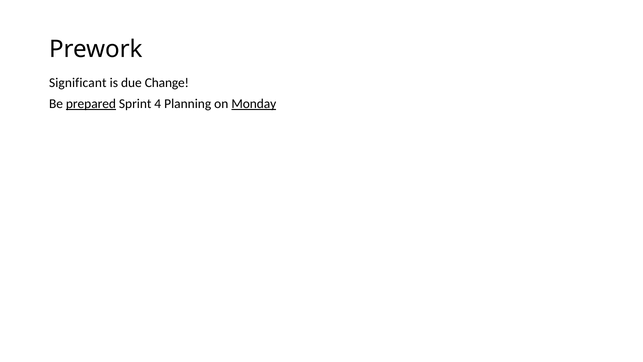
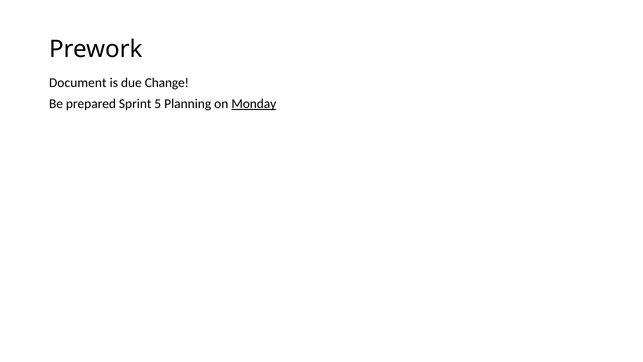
Significant: Significant -> Document (78, 83)
prepared underline: present -> none (91, 104)
4: 4 -> 5 (158, 104)
